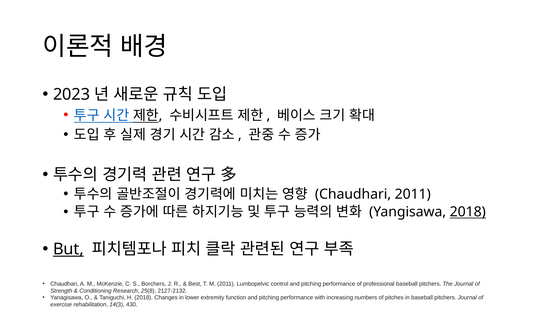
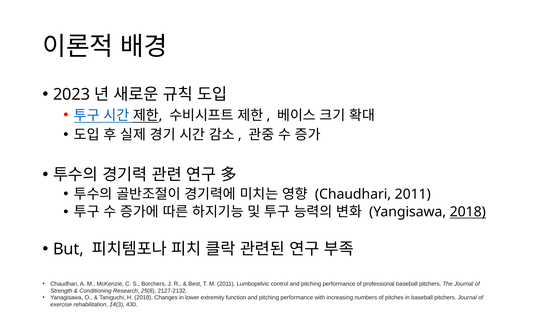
But underline: present -> none (68, 249)
